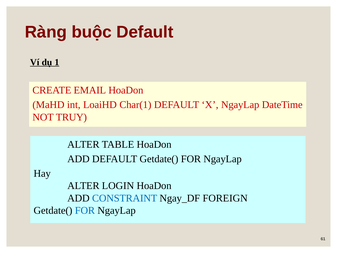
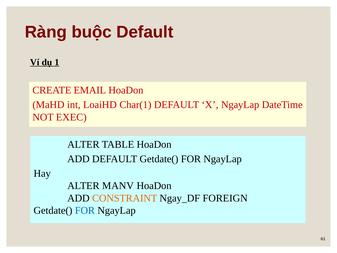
TRUY: TRUY -> EXEC (71, 117)
LOGIN: LOGIN -> MANV (118, 186)
CONSTRAINT colour: blue -> orange (125, 198)
